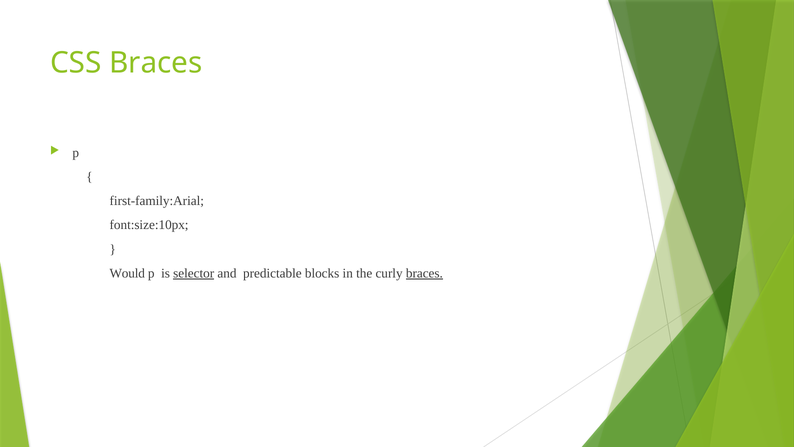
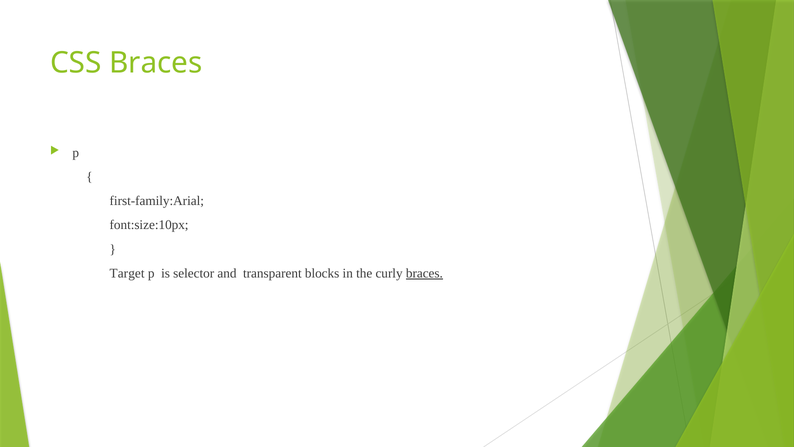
Would: Would -> Target (127, 273)
selector underline: present -> none (194, 273)
predictable: predictable -> transparent (272, 273)
